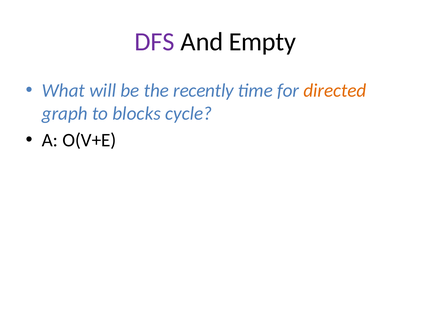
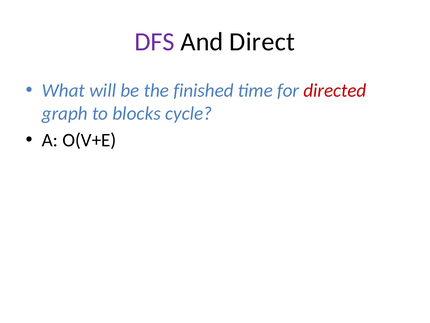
Empty: Empty -> Direct (262, 42)
recently: recently -> finished (204, 90)
directed colour: orange -> red (335, 90)
